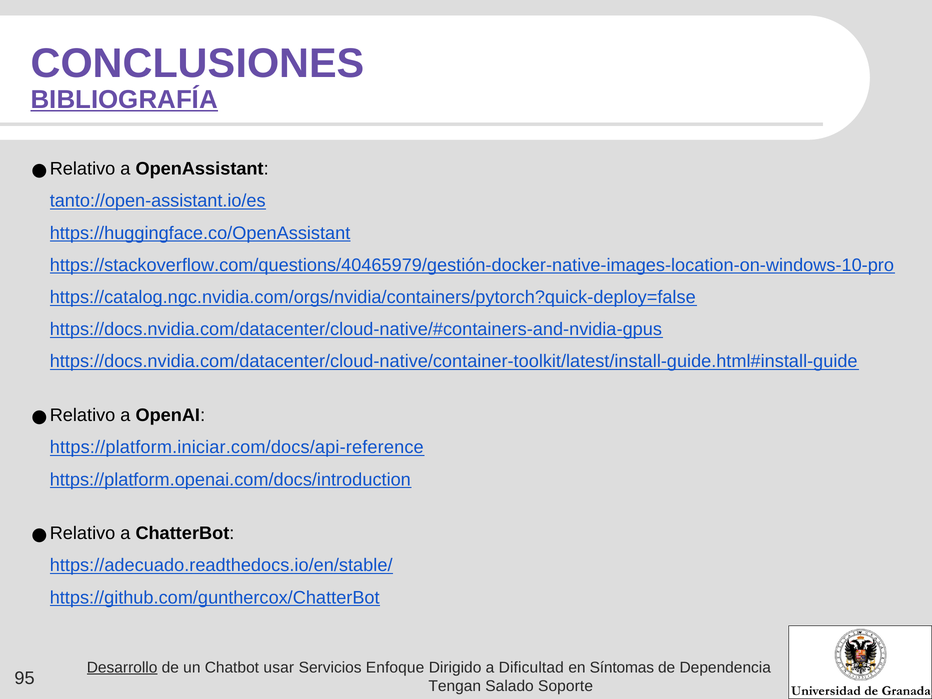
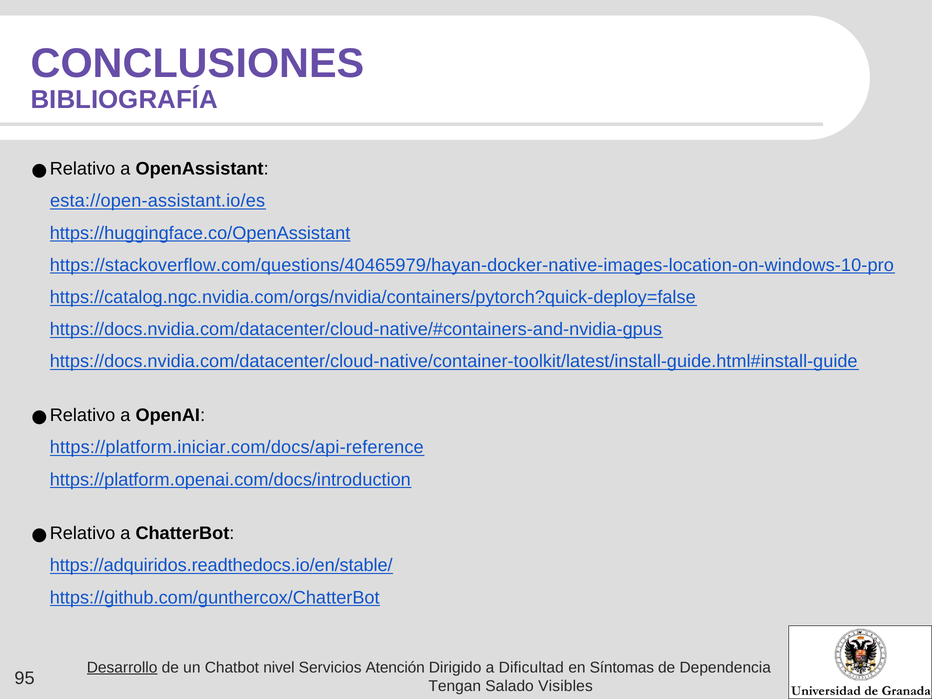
BIBLIOGRAFÍA underline: present -> none (124, 100)
tanto://open-assistant.io/es: tanto://open-assistant.io/es -> esta://open-assistant.io/es (158, 201)
https://stackoverflow.com/questions/40465979/gestión-docker-native-images-location-on-windows-10-pro: https://stackoverflow.com/questions/40465979/gestión-docker-native-images-location-on-windows-10-pro -> https://stackoverflow.com/questions/40465979/hayan-docker-native-images-location-on-windows-10-pro (472, 265)
https://adecuado.readthedocs.io/en/stable/: https://adecuado.readthedocs.io/en/stable/ -> https://adquiridos.readthedocs.io/en/stable/ (221, 566)
usar: usar -> nivel (279, 667)
Enfoque: Enfoque -> Atención (395, 667)
Soporte: Soporte -> Visibles (566, 686)
